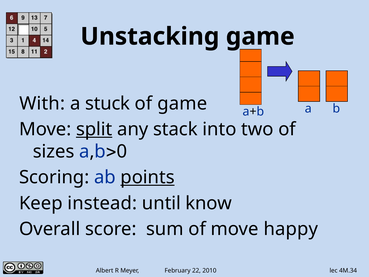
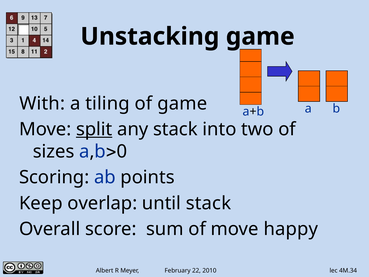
stuck: stuck -> tiling (108, 103)
points underline: present -> none (148, 177)
instead: instead -> overlap (102, 203)
until know: know -> stack (208, 203)
